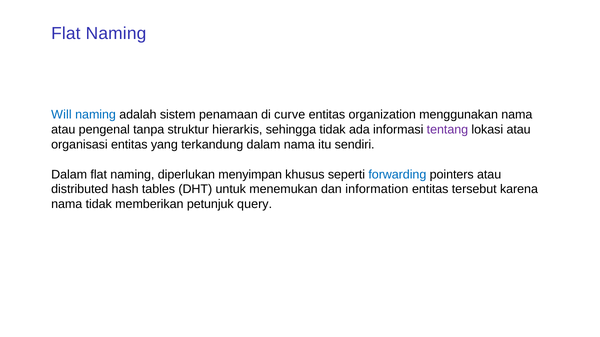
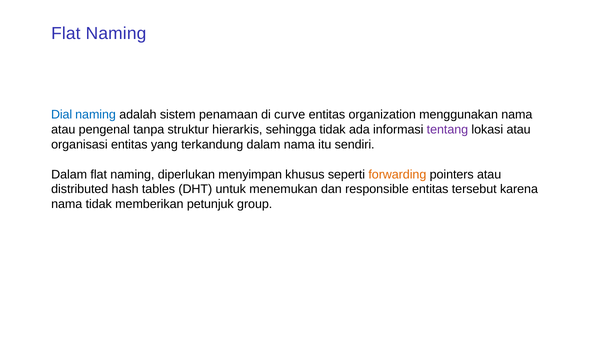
Will: Will -> Dial (62, 115)
forwarding colour: blue -> orange (397, 175)
information: information -> responsible (377, 190)
query: query -> group (255, 204)
